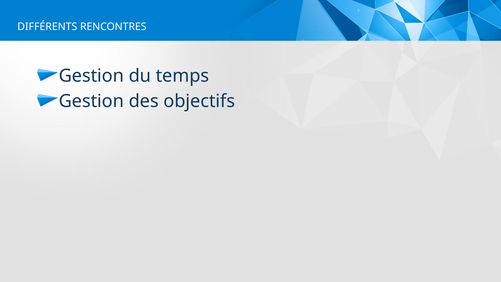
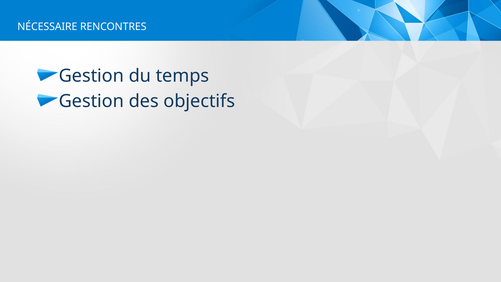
DIFFÉRENTS: DIFFÉRENTS -> NÉCESSAIRE (47, 27)
